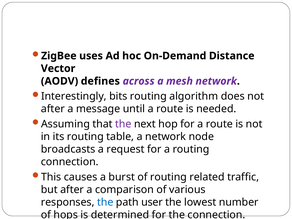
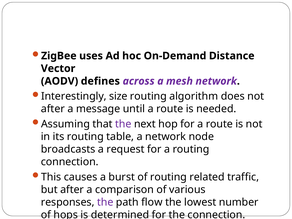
bits: bits -> size (118, 96)
the colour: blue -> purple (105, 202)
user: user -> flow (152, 202)
